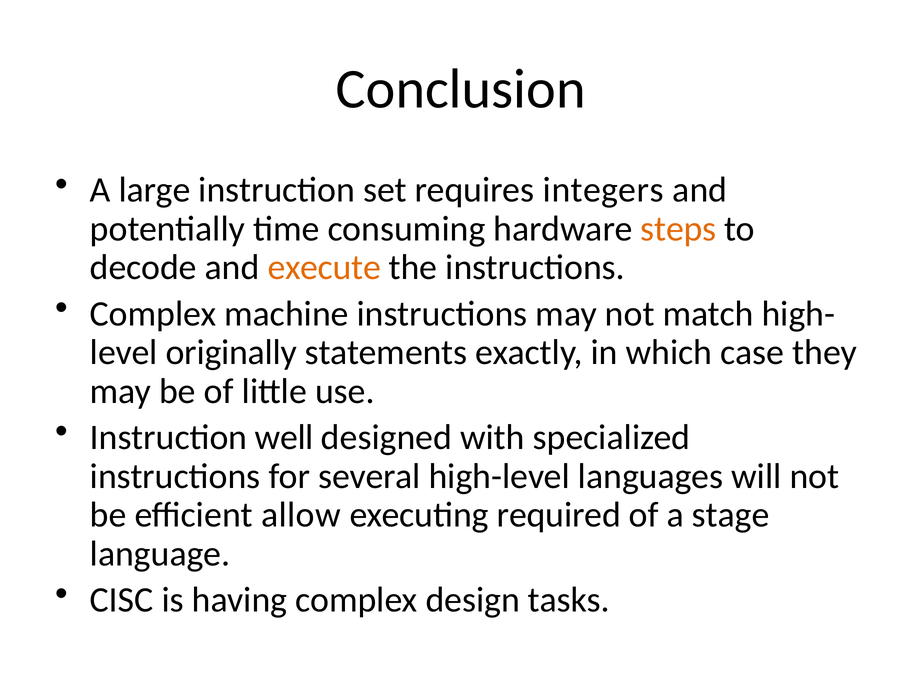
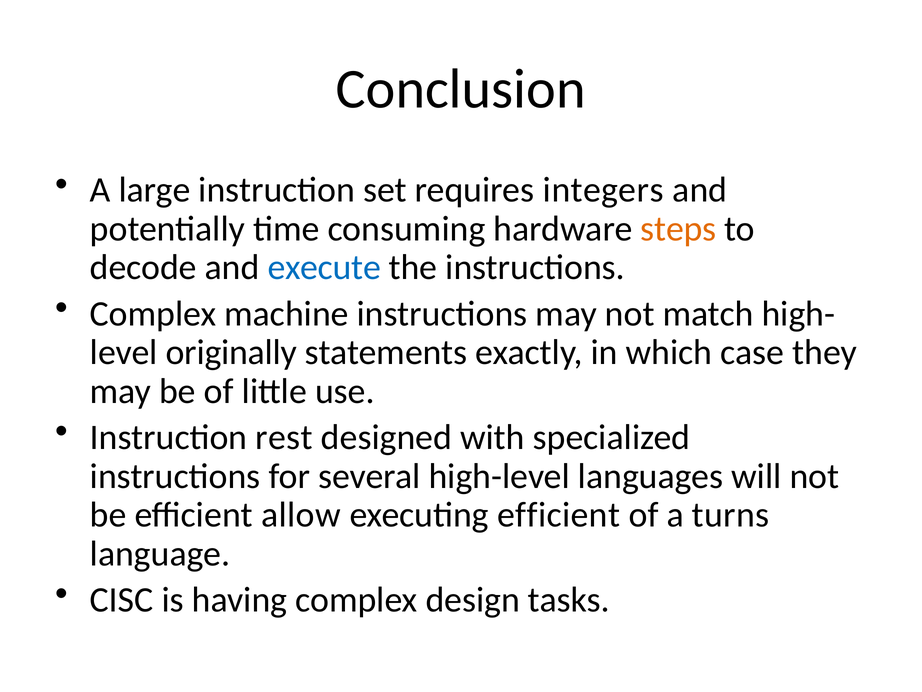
execute colour: orange -> blue (324, 267)
well: well -> rest (284, 437)
executing required: required -> efficient (559, 515)
stage: stage -> turns (731, 515)
